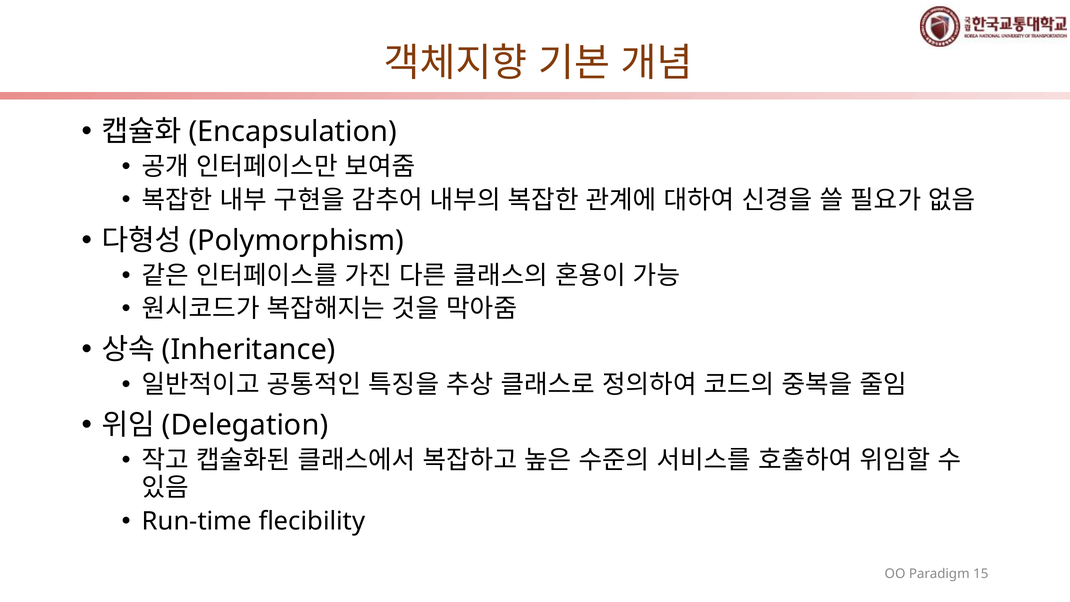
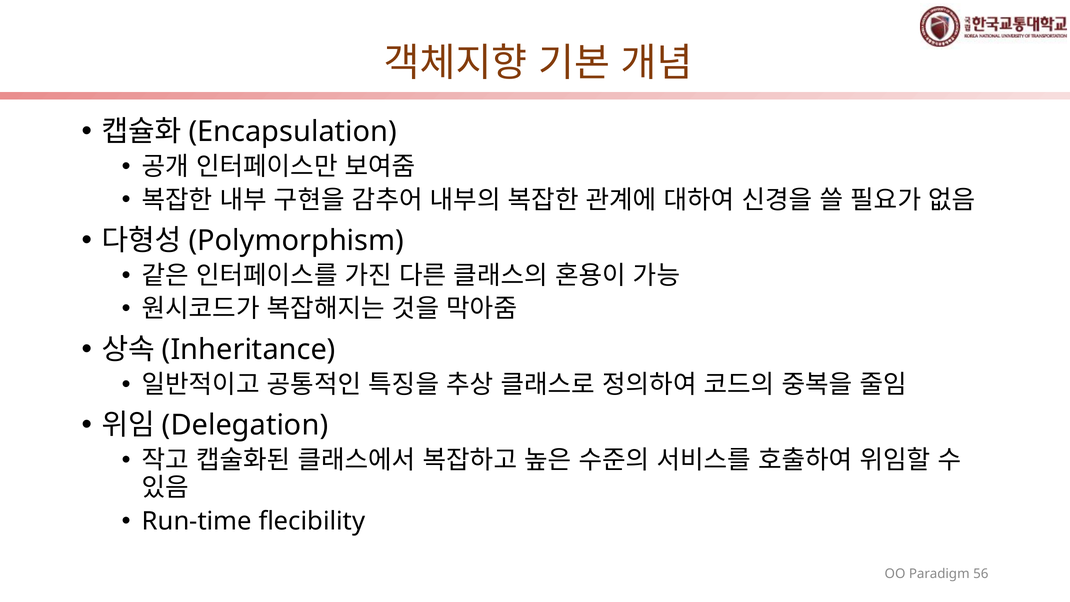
15: 15 -> 56 (981, 574)
